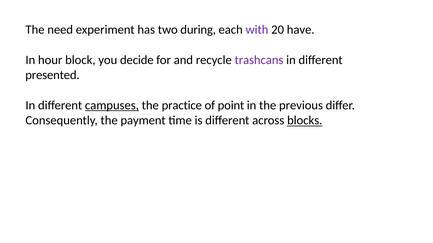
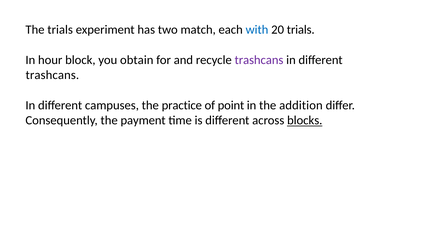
The need: need -> trials (60, 30)
during: during -> match (198, 30)
with colour: purple -> blue (257, 30)
20 have: have -> trials (301, 30)
decide: decide -> obtain (137, 60)
presented: presented -> trashcans (52, 75)
campuses underline: present -> none (112, 106)
previous: previous -> addition (301, 106)
